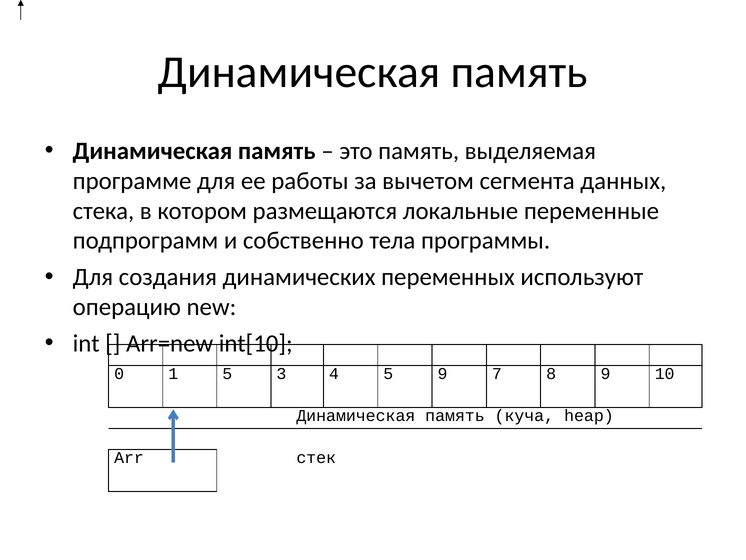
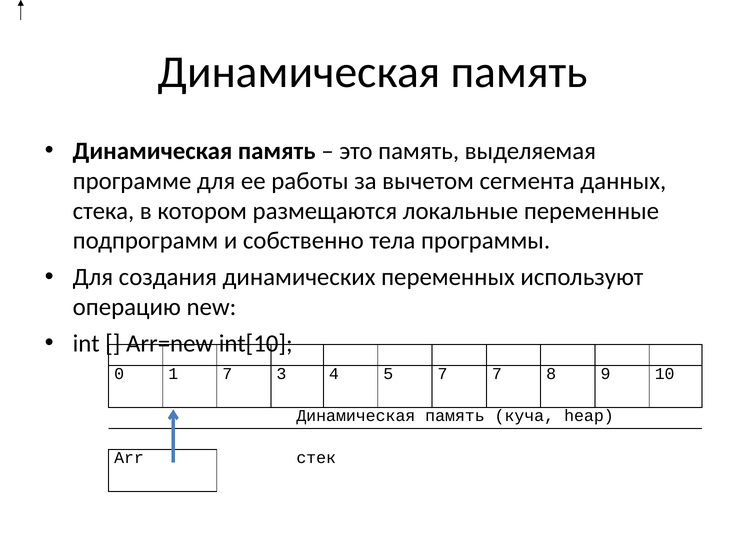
1 5: 5 -> 7 (227, 374)
5 9: 9 -> 7 (443, 374)
